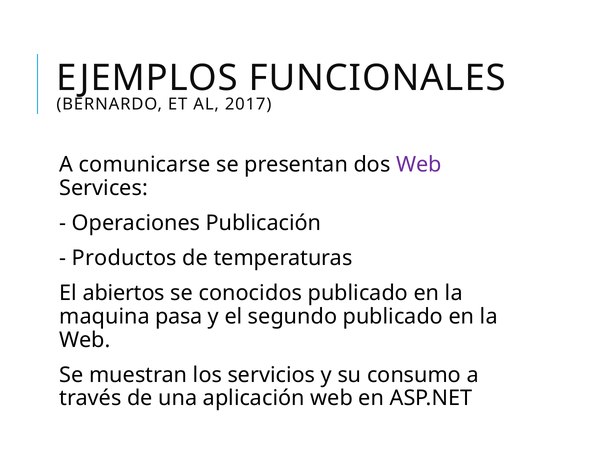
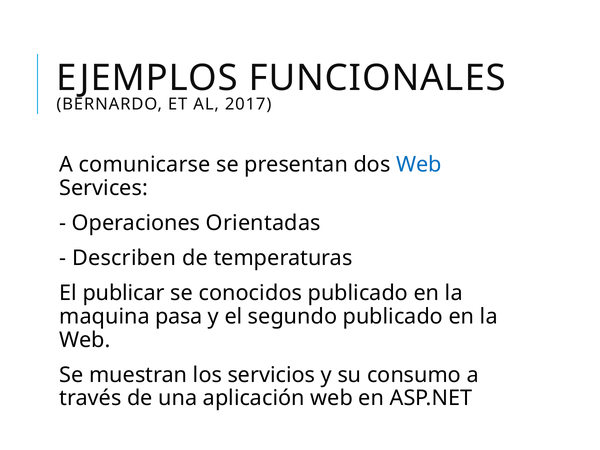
Web colour: purple -> blue (419, 165)
Publicación: Publicación -> Orientadas (263, 223)
Productos: Productos -> Describen (124, 258)
abiertos: abiertos -> publicar (124, 293)
